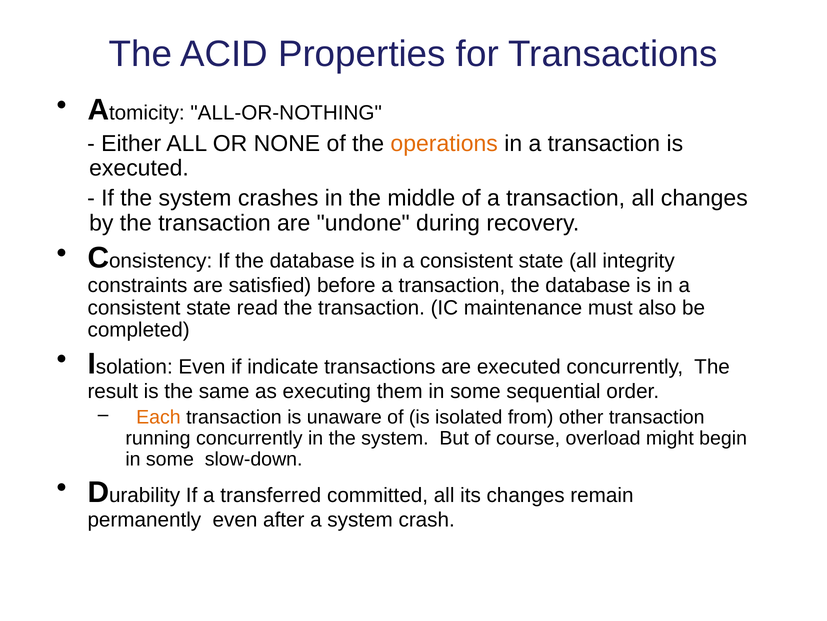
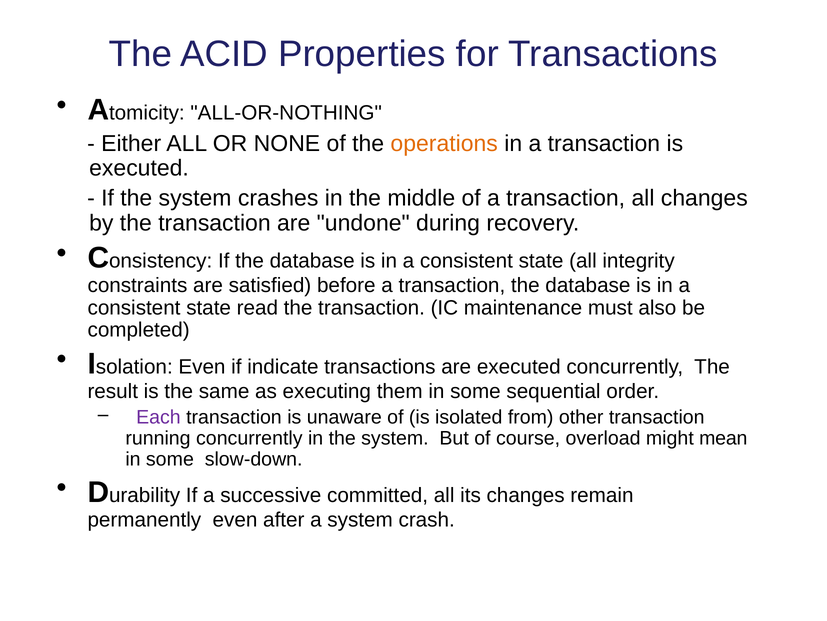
Each colour: orange -> purple (158, 417)
begin: begin -> mean (723, 438)
transferred: transferred -> successive (271, 495)
